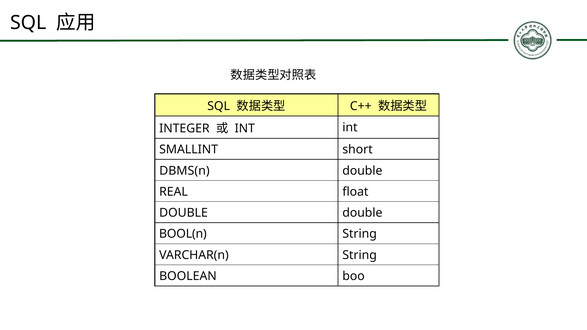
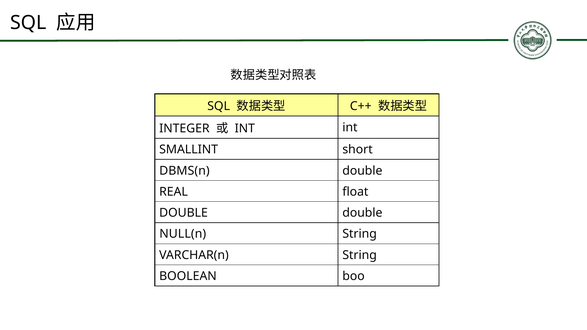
BOOL(n: BOOL(n -> NULL(n (183, 234)
